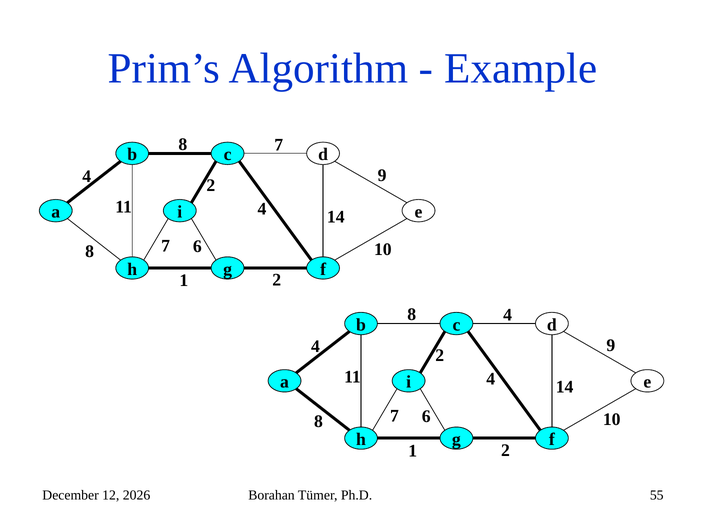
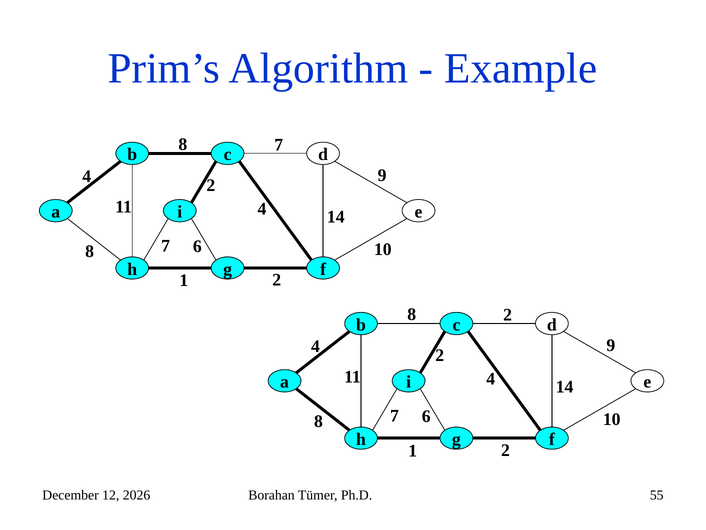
8 4: 4 -> 2 (508, 315)
